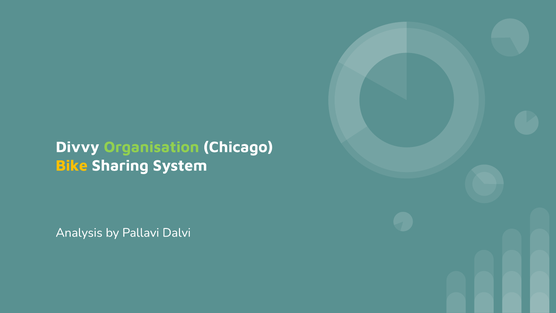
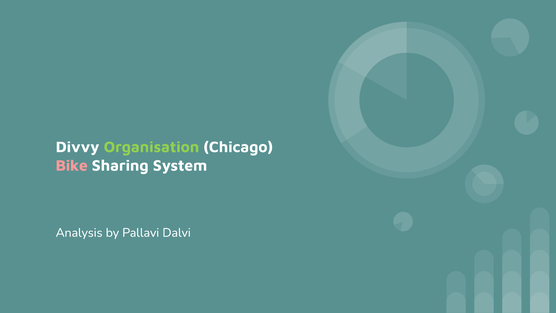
Bike colour: yellow -> pink (72, 165)
